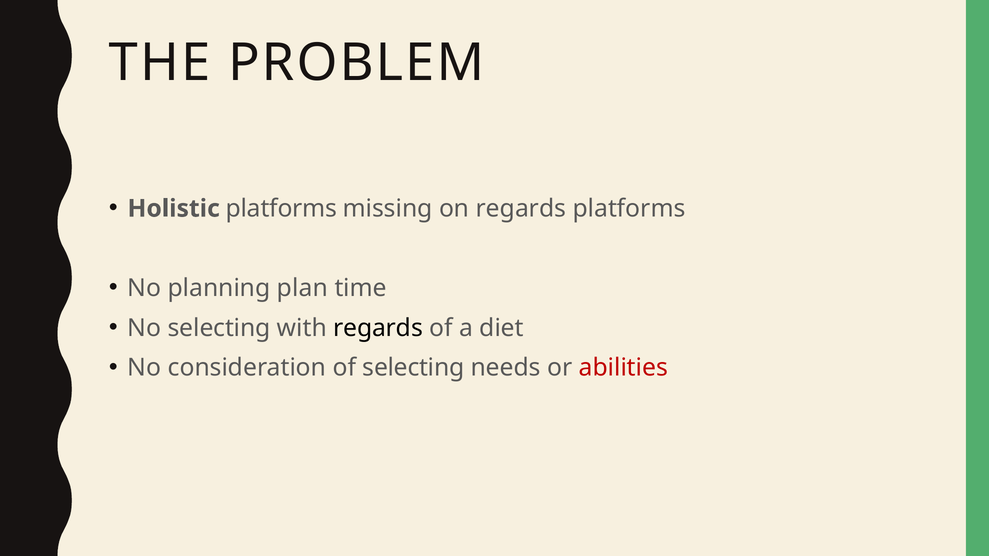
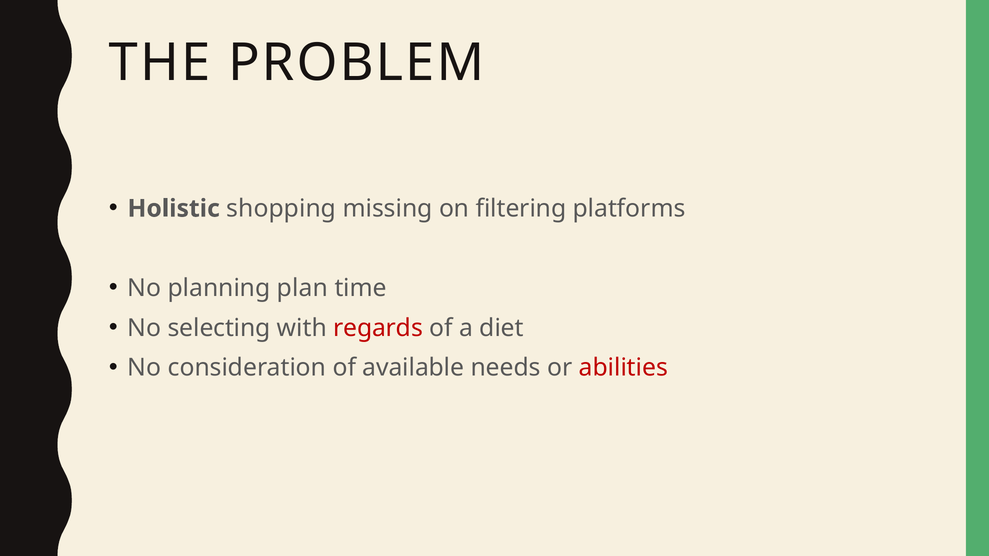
Holistic platforms: platforms -> shopping (281, 209)
on regards: regards -> filtering (521, 209)
regards colour: black -> red (378, 328)
of selecting: selecting -> available (413, 368)
